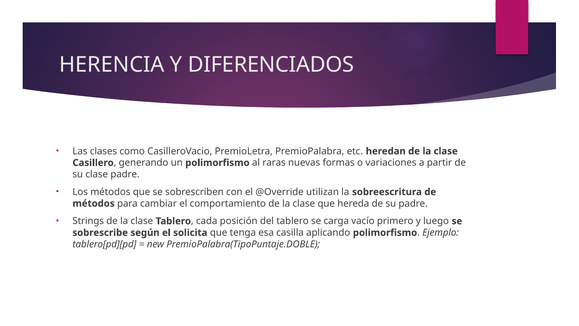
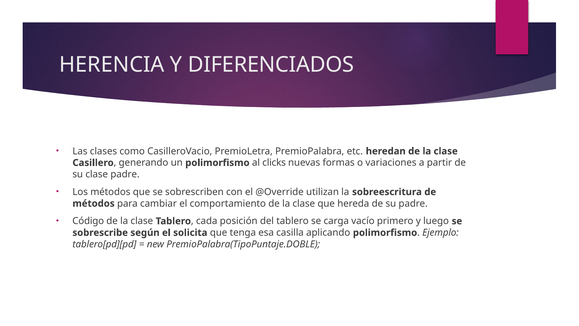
raras: raras -> clicks (274, 163)
Strings: Strings -> Código (88, 221)
